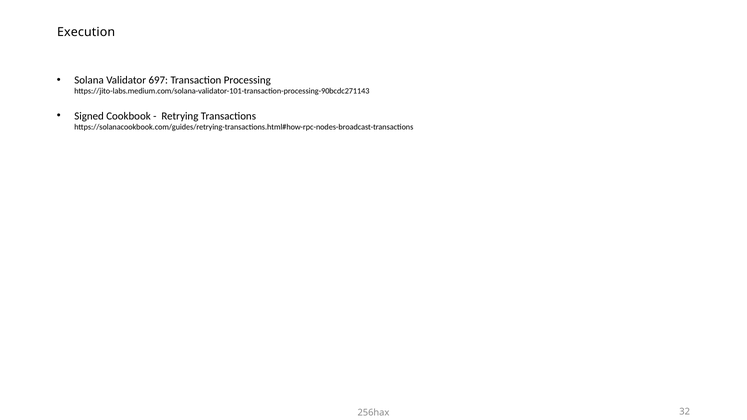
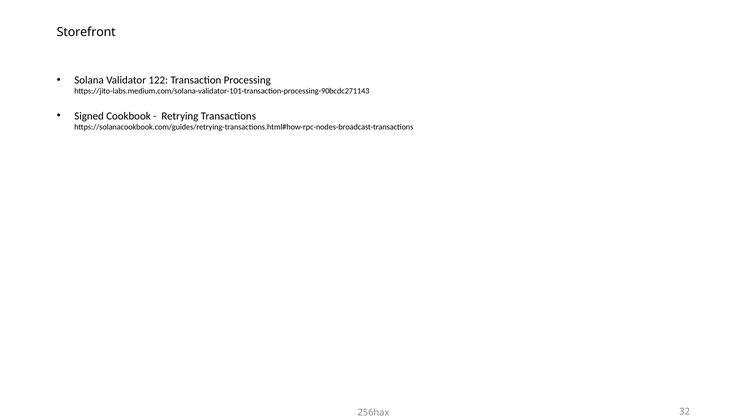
Execution: Execution -> Storefront (86, 32)
697: 697 -> 122 (158, 80)
